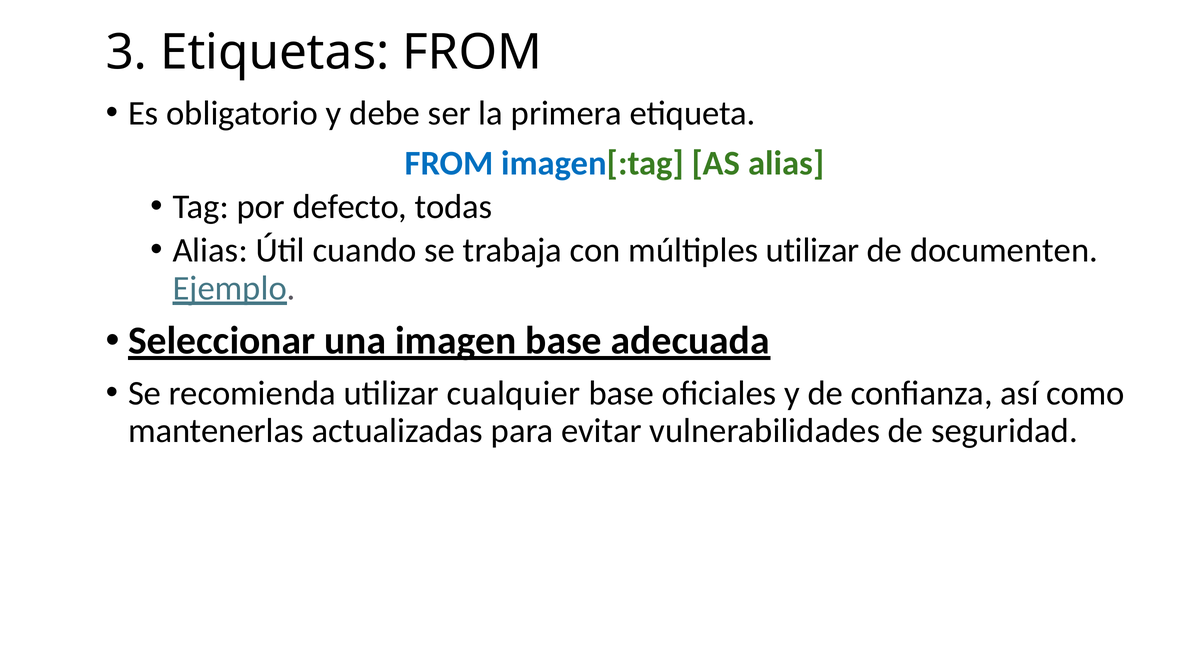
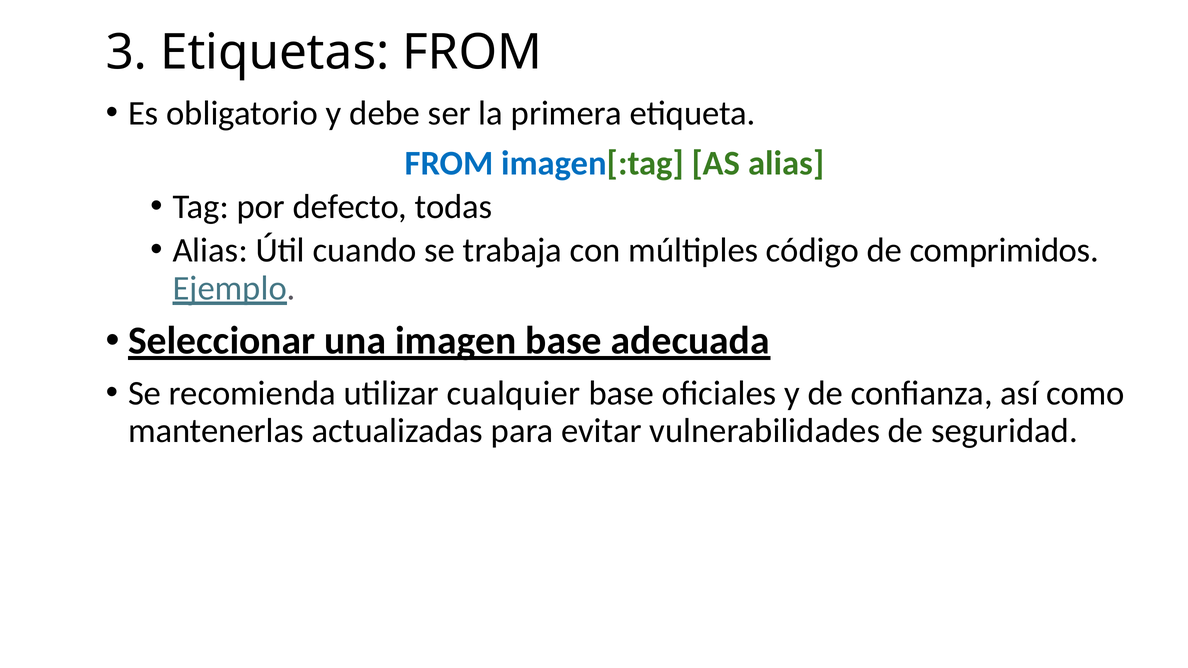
múltiples utilizar: utilizar -> código (813, 250)
documenten: documenten -> comprimidos (1004, 250)
